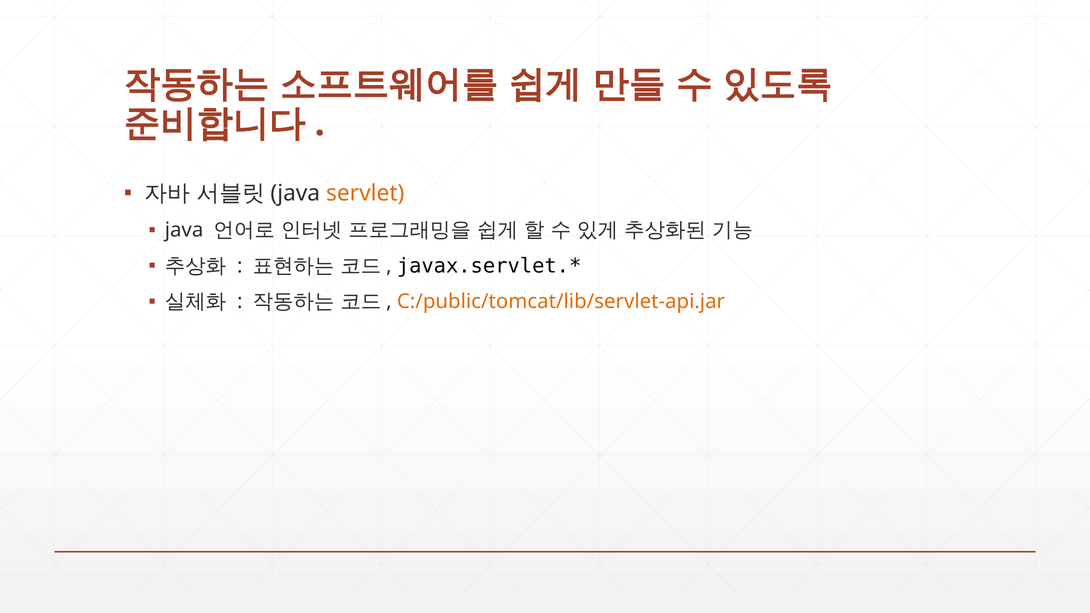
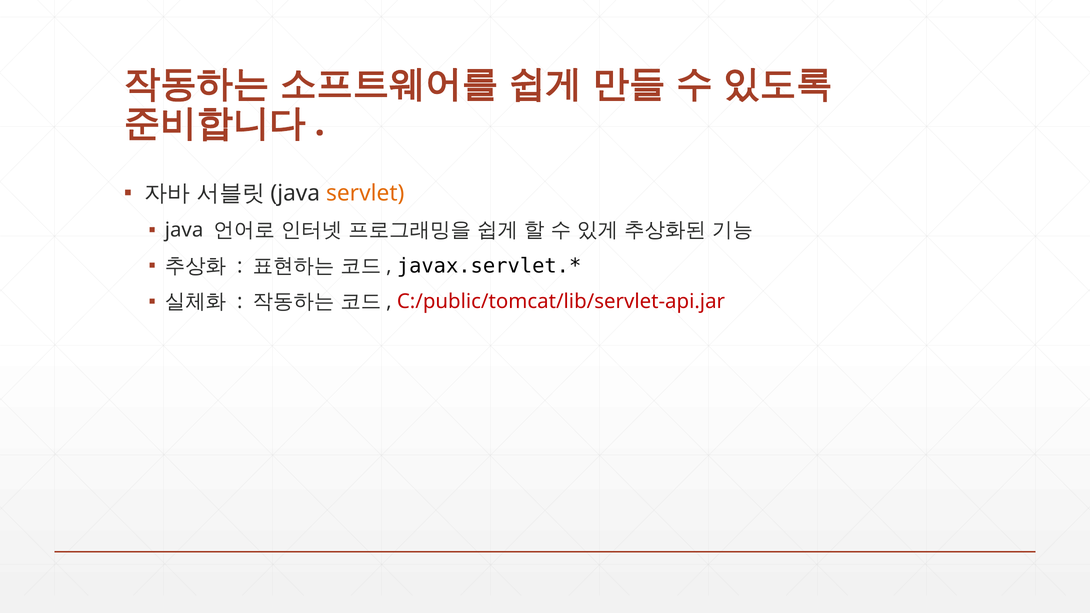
C:/public/tomcat/lib/servlet-api.jar colour: orange -> red (561, 302)
